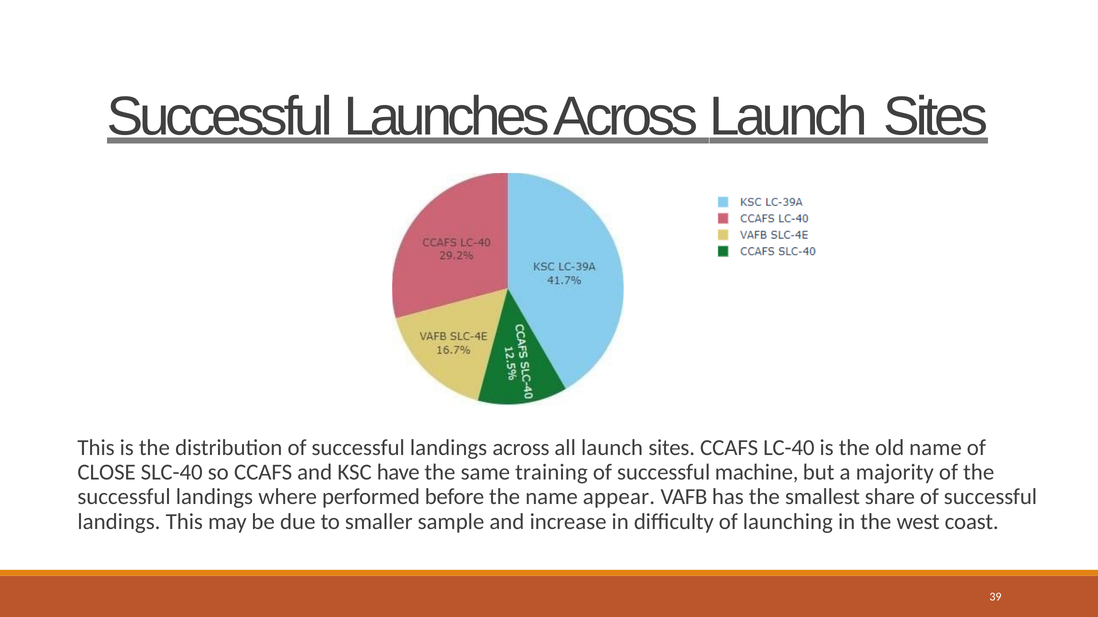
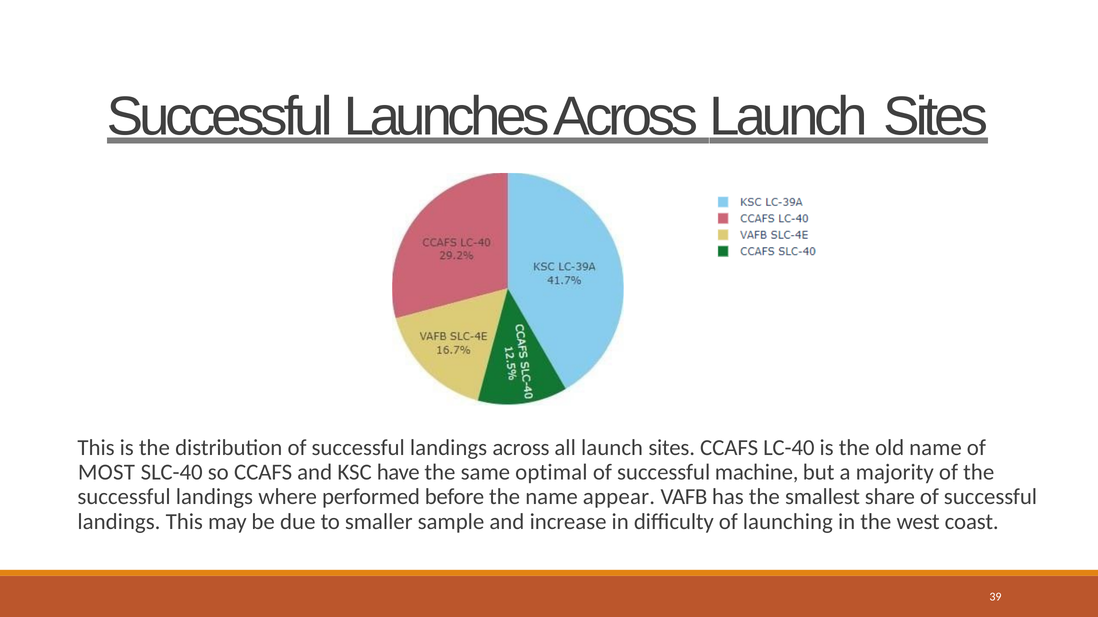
CLOSE: CLOSE -> MOST (106, 473)
training: training -> optimal (551, 473)
